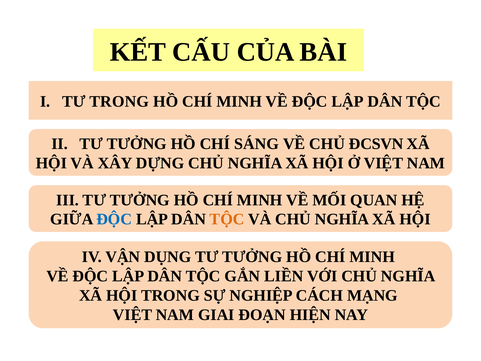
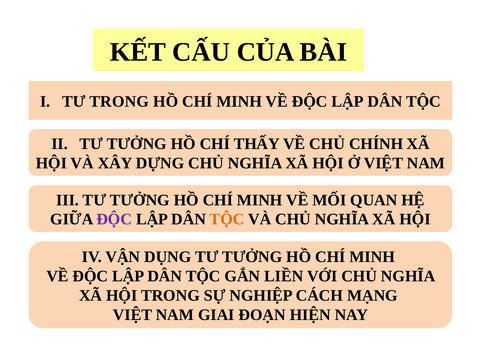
SÁNG: SÁNG -> THẤY (257, 144)
ĐCSVN: ĐCSVN -> CHÍNH (376, 144)
ĐỘC colour: blue -> purple (114, 219)
